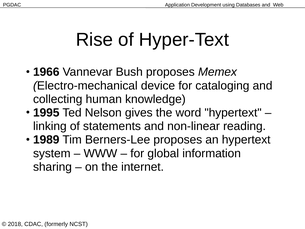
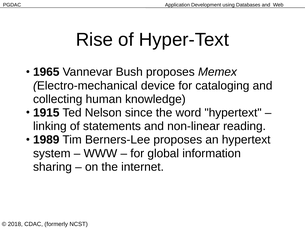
1966: 1966 -> 1965 (46, 72)
1995: 1995 -> 1915 (46, 113)
gives: gives -> since (139, 113)
